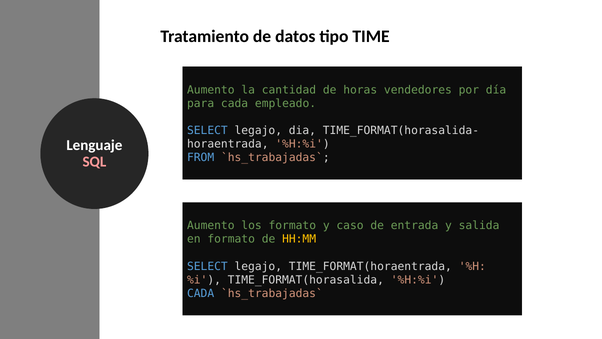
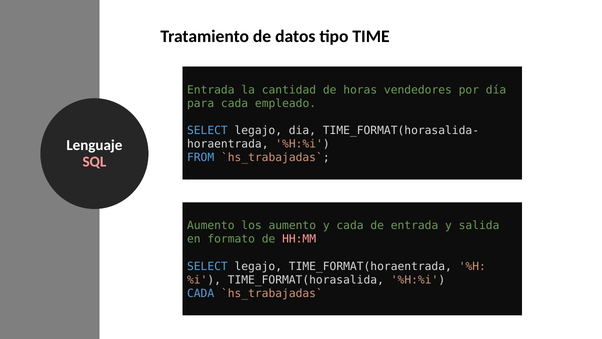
Aumento: Aumento -> Entrada (211, 90)
los formato: formato -> aumento (292, 225)
y caso: caso -> cada (350, 225)
HH:MM colour: yellow -> pink (299, 239)
